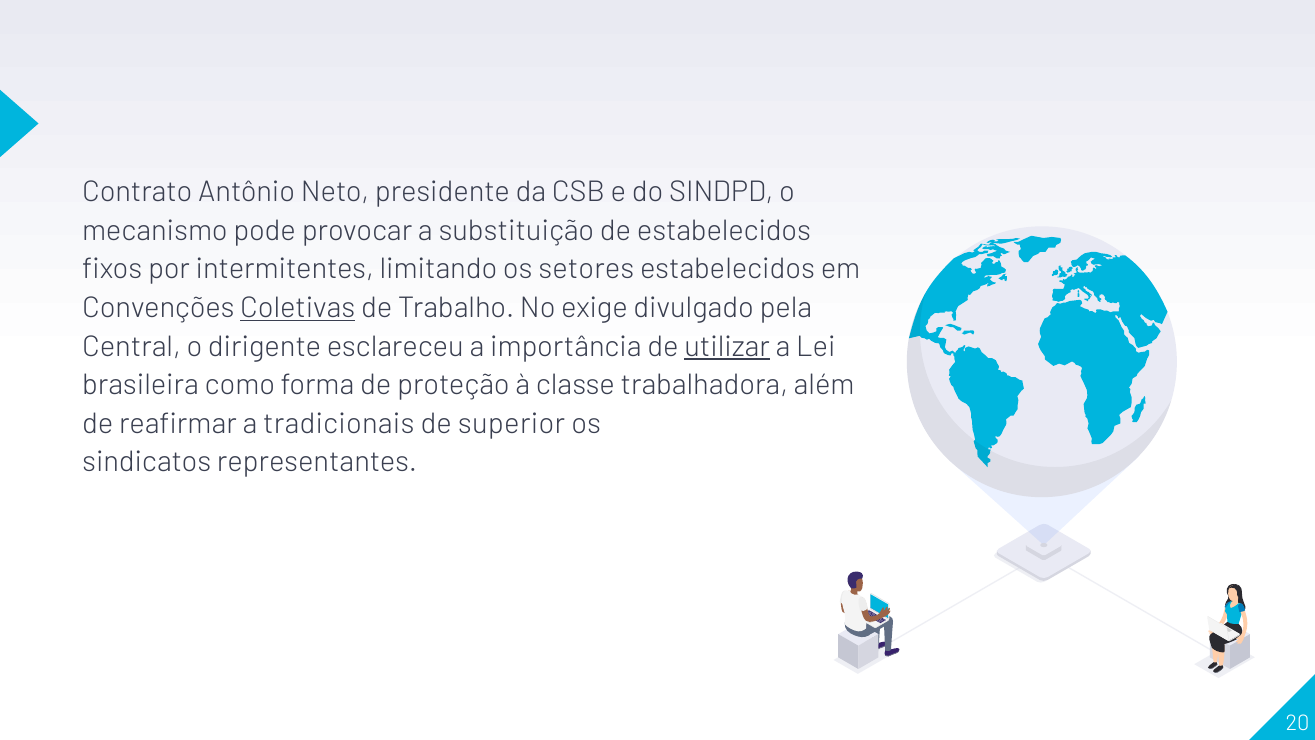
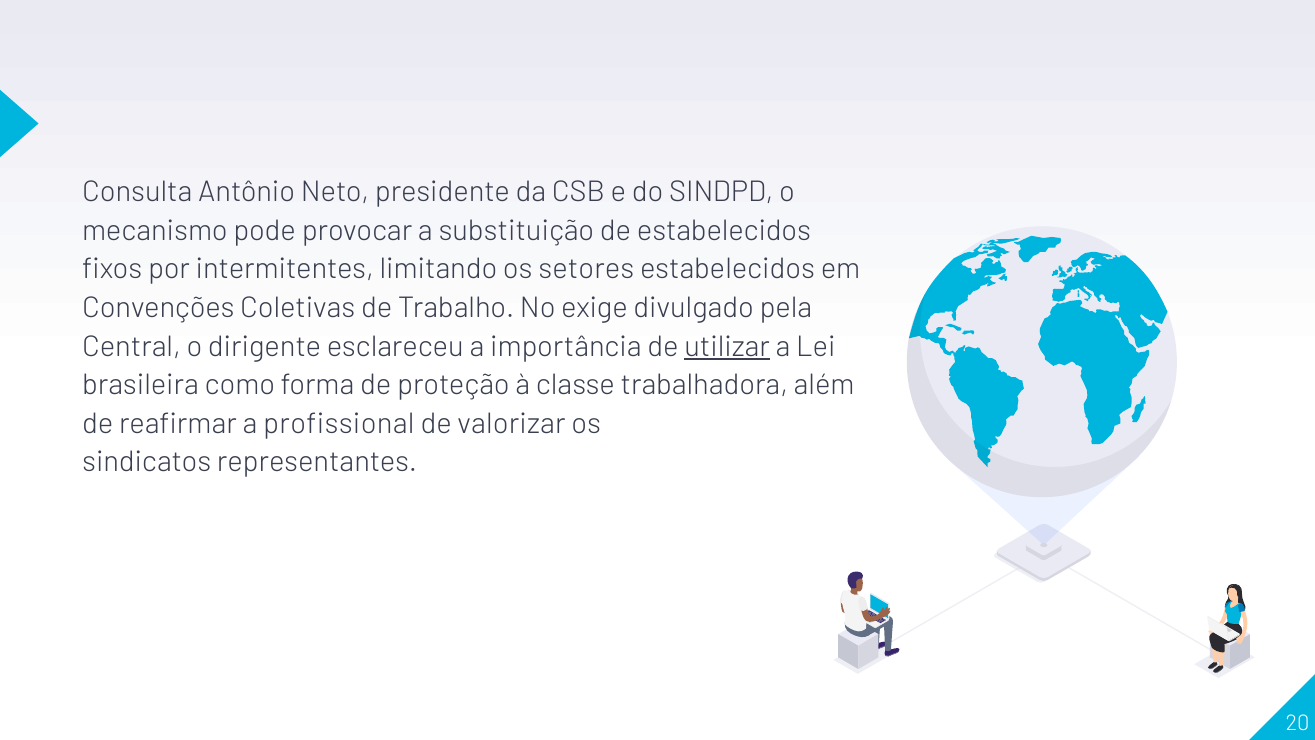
Contrato: Contrato -> Consulta (137, 192)
Coletivas underline: present -> none (298, 308)
tradicionais: tradicionais -> profissional (339, 423)
superior: superior -> valorizar (512, 423)
